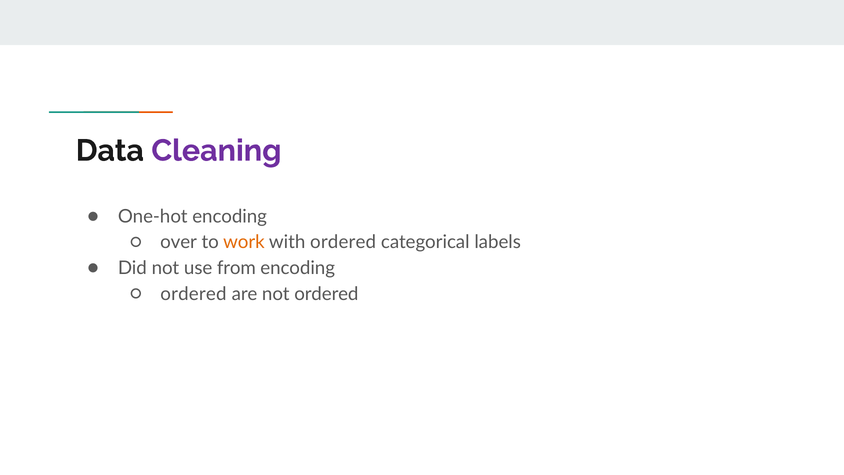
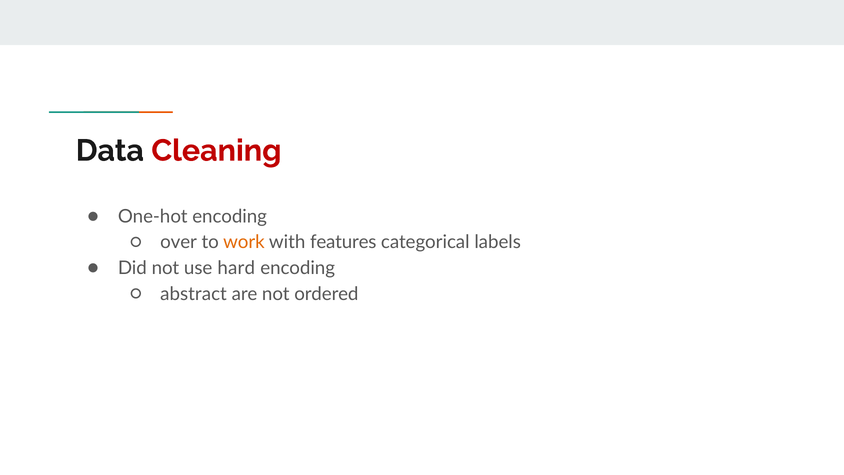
Cleaning colour: purple -> red (216, 151)
with ordered: ordered -> features (343, 242)
from: from -> hard (236, 268)
ordered: ordered -> abstract (193, 294)
